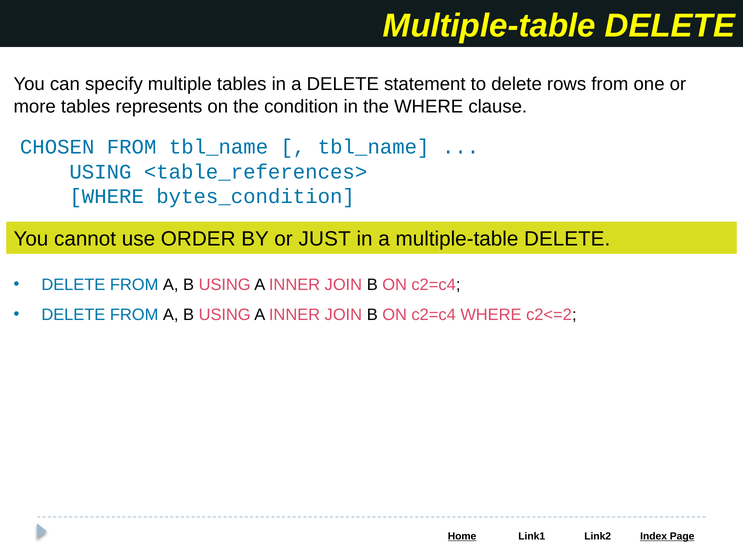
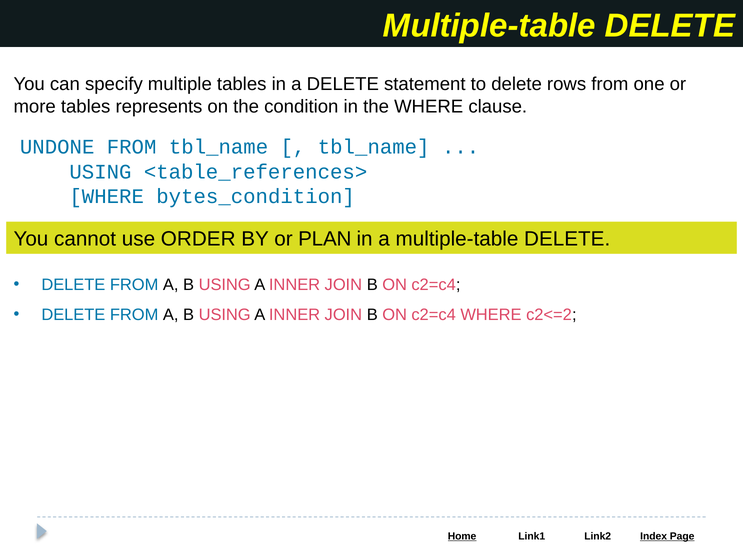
CHOSEN: CHOSEN -> UNDONE (57, 147)
JUST: JUST -> PLAN (325, 239)
